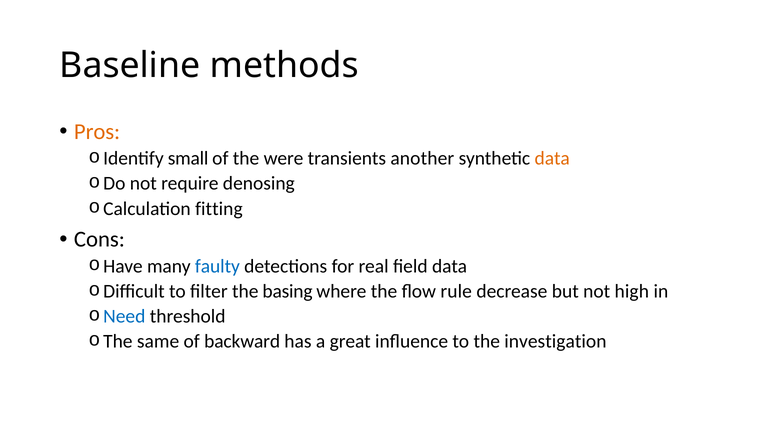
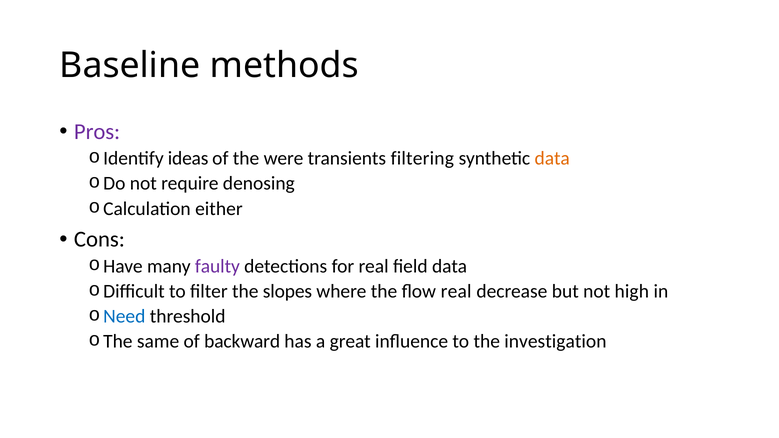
Pros colour: orange -> purple (97, 132)
small: small -> ideas (188, 159)
another: another -> filtering (422, 159)
fitting: fitting -> either (219, 209)
faulty colour: blue -> purple (217, 266)
basing: basing -> slopes (287, 292)
flow rule: rule -> real (456, 292)
